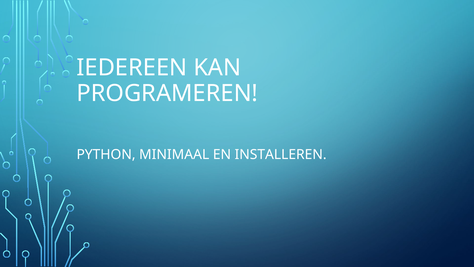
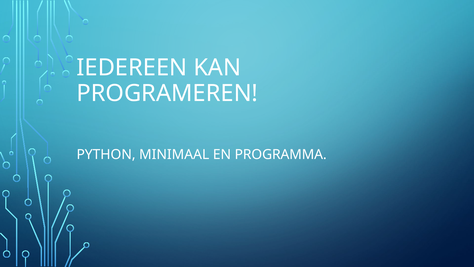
INSTALLEREN: INSTALLEREN -> PROGRAMMA (281, 154)
